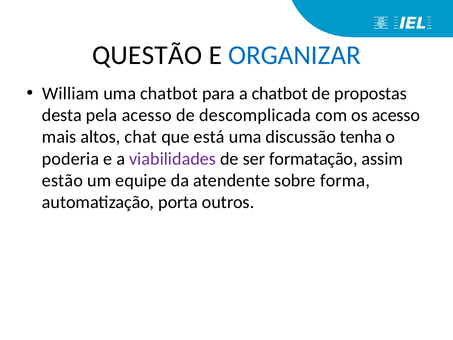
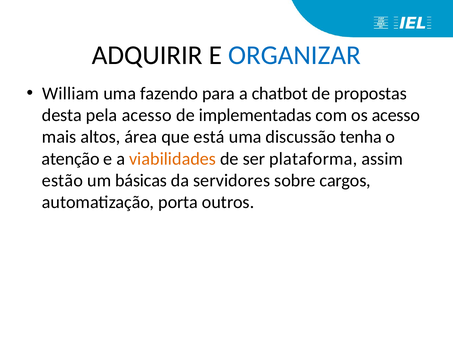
QUESTÃO: QUESTÃO -> ADQUIRIR (147, 55)
uma chatbot: chatbot -> fazendo (169, 93)
descomplicada: descomplicada -> implementadas (255, 115)
chat: chat -> área (141, 137)
poderia: poderia -> atenção (71, 159)
viabilidades colour: purple -> orange (173, 159)
formatação: formatação -> plataforma (313, 159)
equipe: equipe -> básicas (141, 180)
atendente: atendente -> servidores (232, 180)
forma: forma -> cargos (345, 180)
